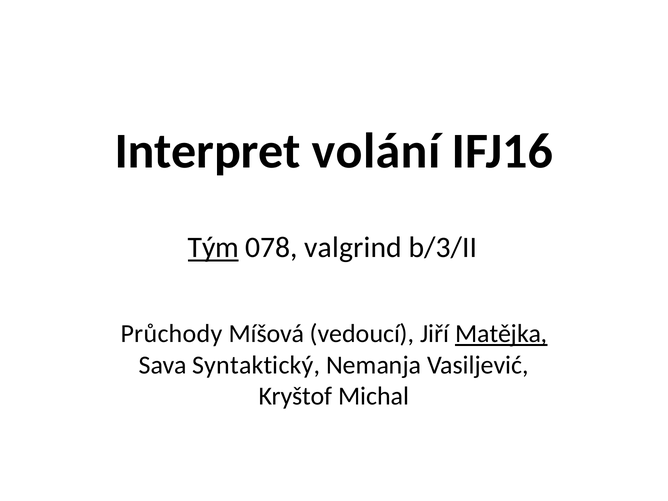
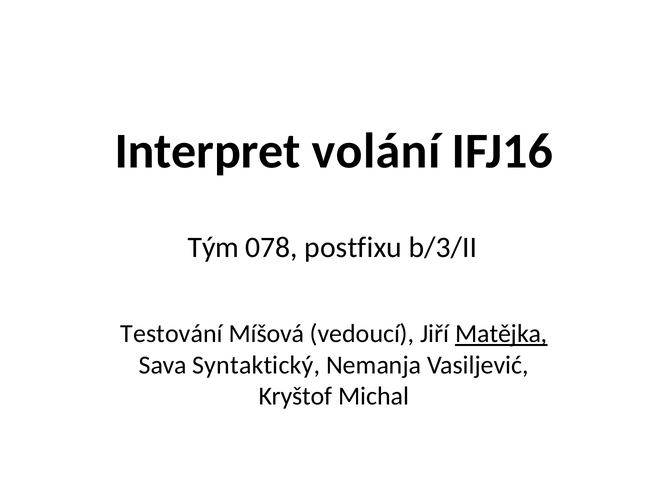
Tým underline: present -> none (213, 248)
valgrind: valgrind -> postfixu (353, 248)
Průchody: Průchody -> Testování (172, 334)
